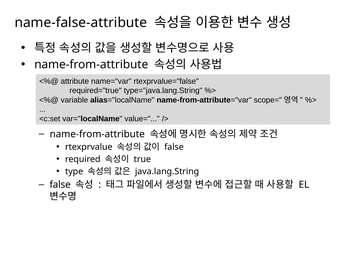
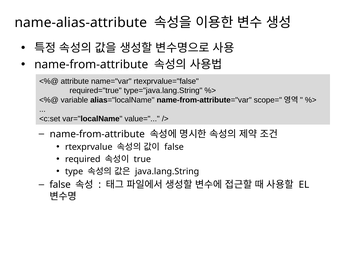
name-false-attribute: name-false-attribute -> name-alias-attribute (81, 23)
